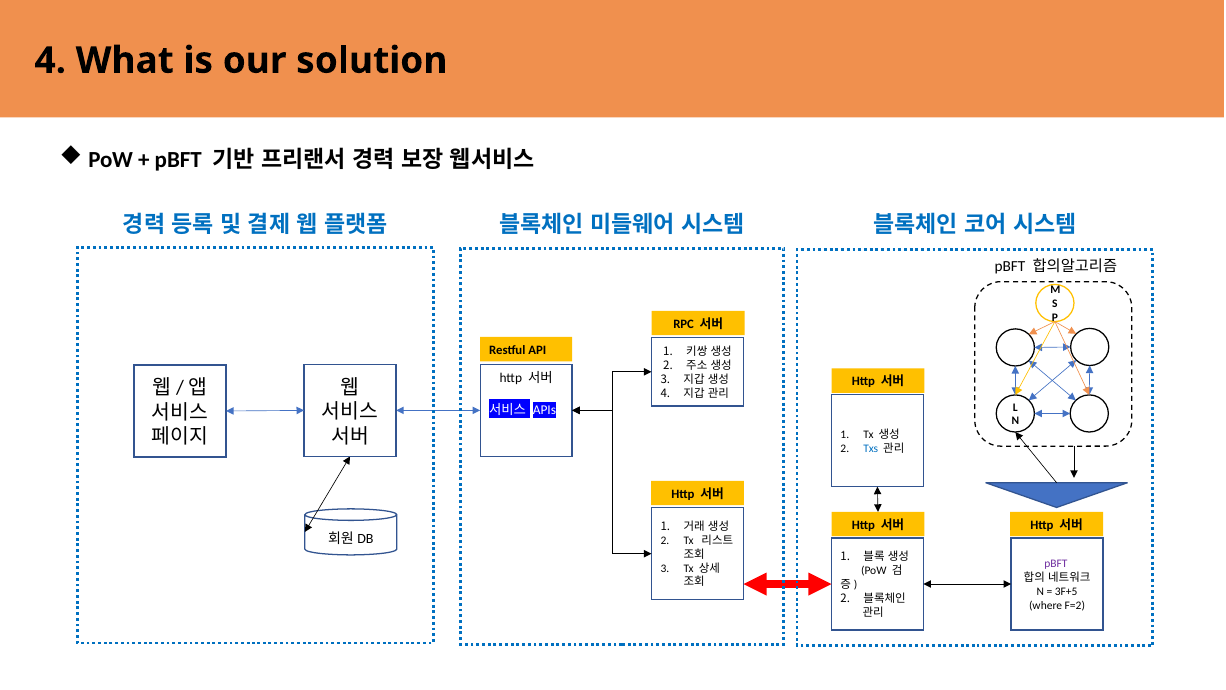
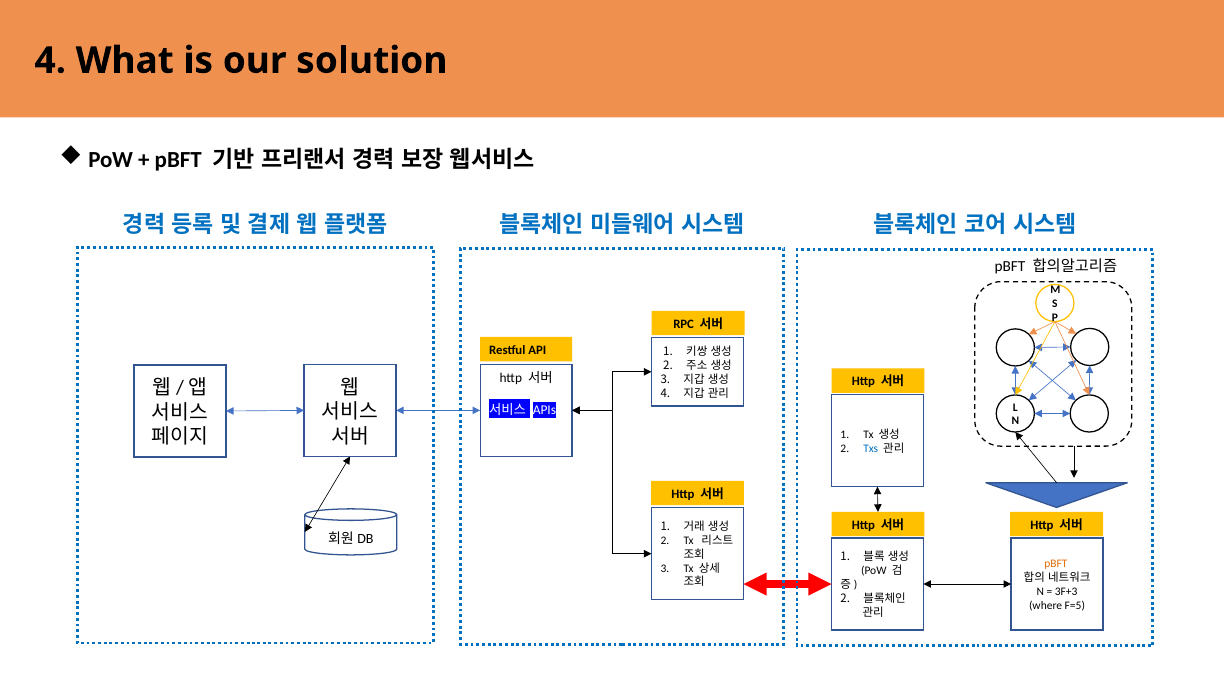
pBFT colour: purple -> orange (1056, 564)
3F+5: 3F+5 -> 3F+3 (1066, 591)
F=2: F=2 -> F=5 (1075, 605)
